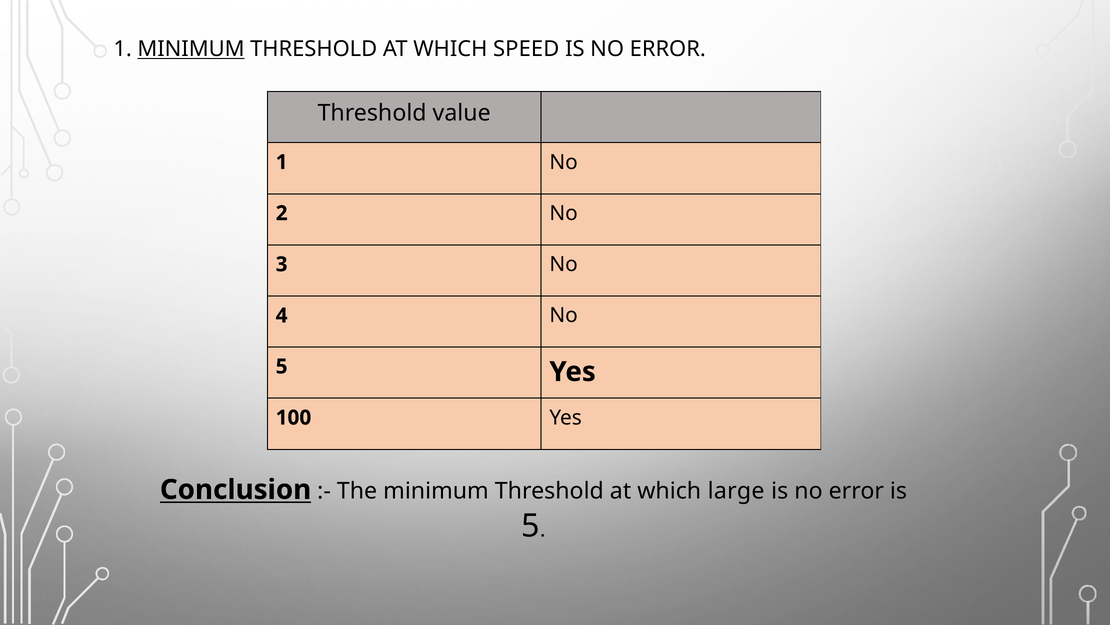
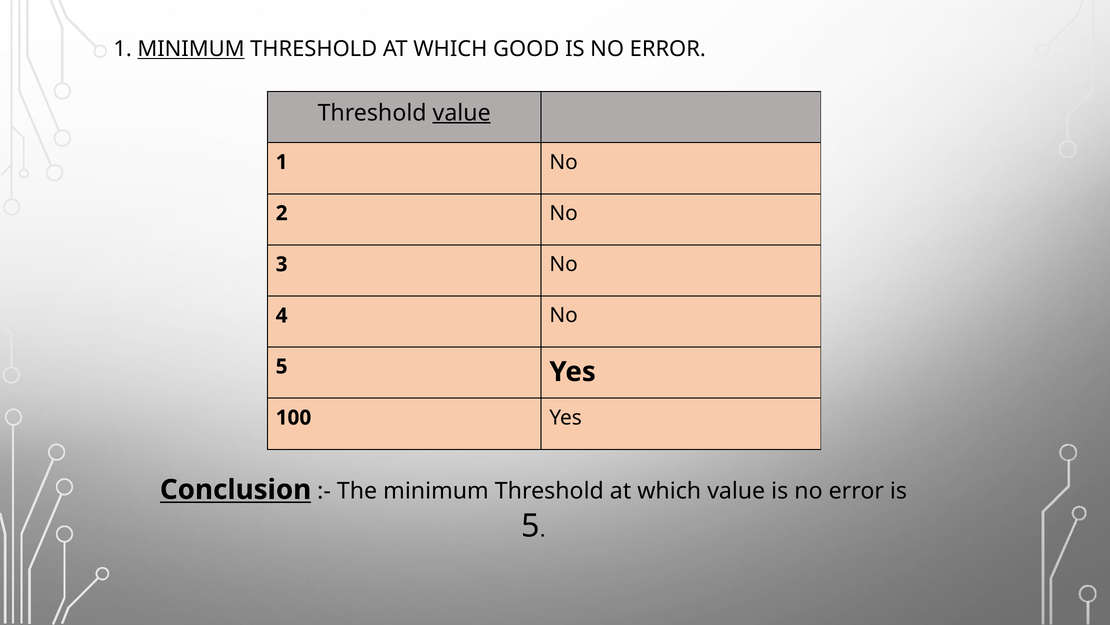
SPEED: SPEED -> GOOD (526, 49)
value underline: none -> present (462, 113)
which large: large -> value (736, 491)
